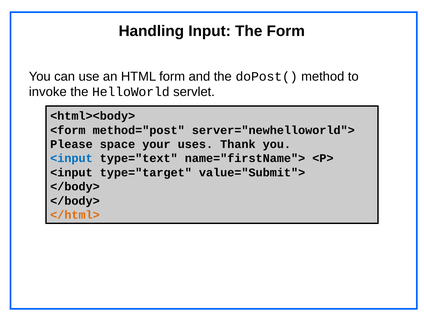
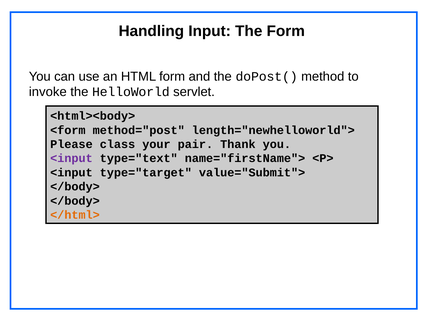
server="newhelloworld">: server="newhelloworld"> -> length="newhelloworld"> (273, 130)
space: space -> class (117, 144)
uses: uses -> pair (195, 144)
<input colour: blue -> purple (71, 158)
